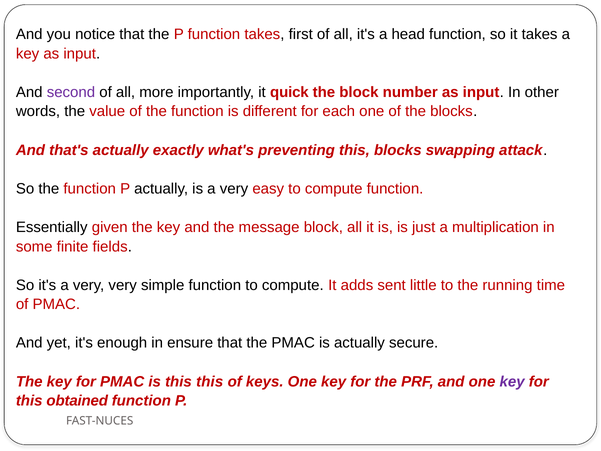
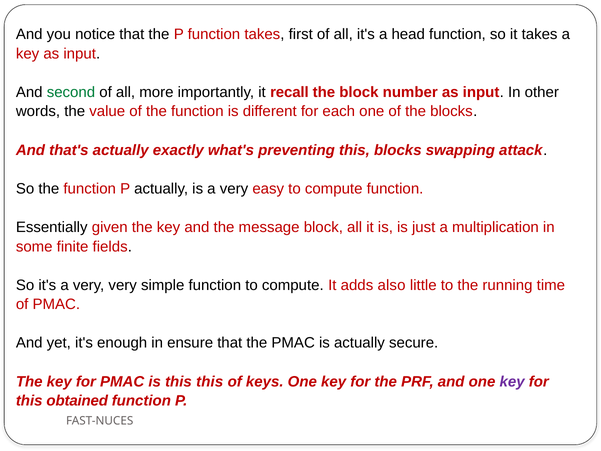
second colour: purple -> green (71, 92)
quick: quick -> recall (289, 92)
sent: sent -> also (392, 285)
